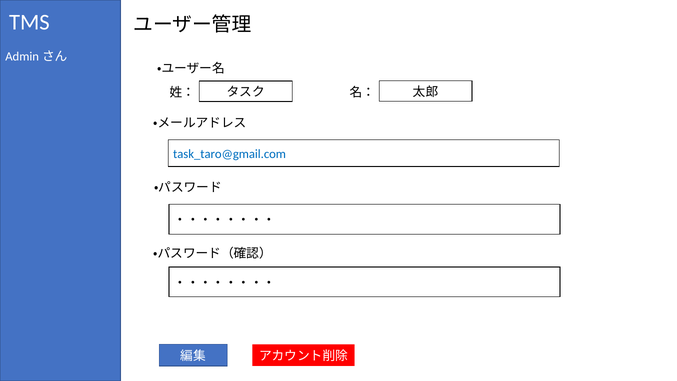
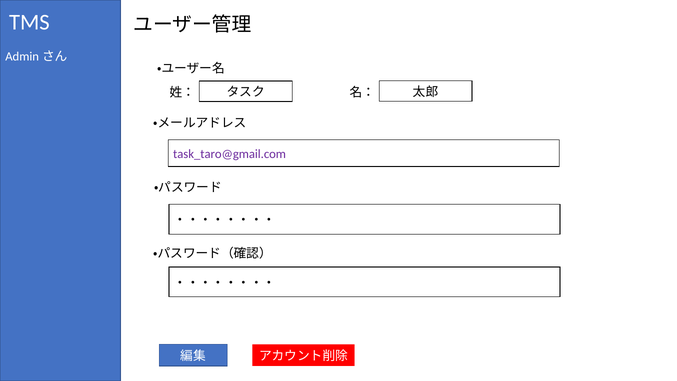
task_taro@gmail.com colour: blue -> purple (230, 154)
